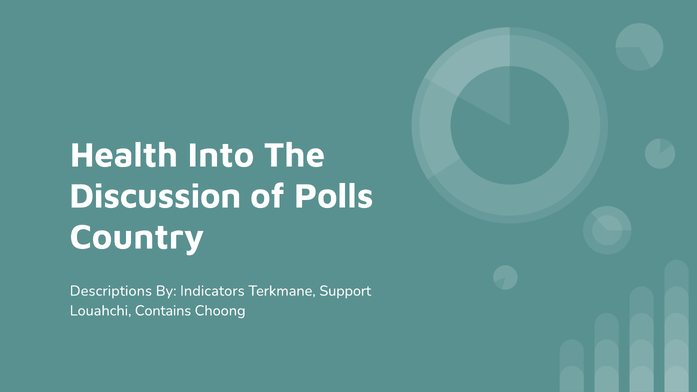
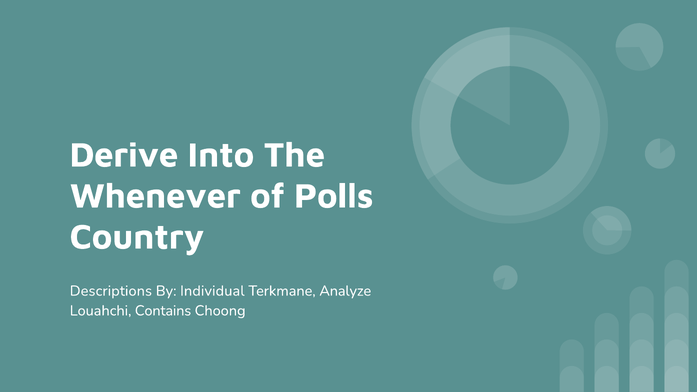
Health: Health -> Derive (124, 155)
Discussion: Discussion -> Whenever (155, 196)
Indicators: Indicators -> Individual (212, 291)
Support: Support -> Analyze (345, 291)
